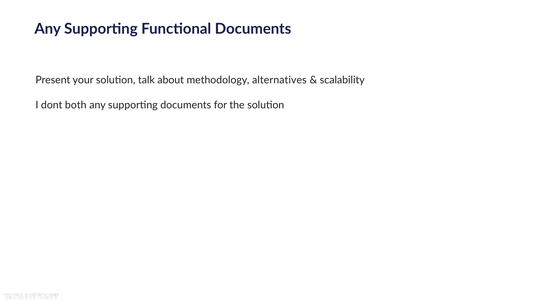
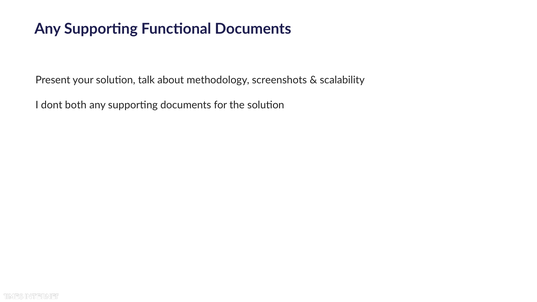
alternatives: alternatives -> screenshots (279, 80)
